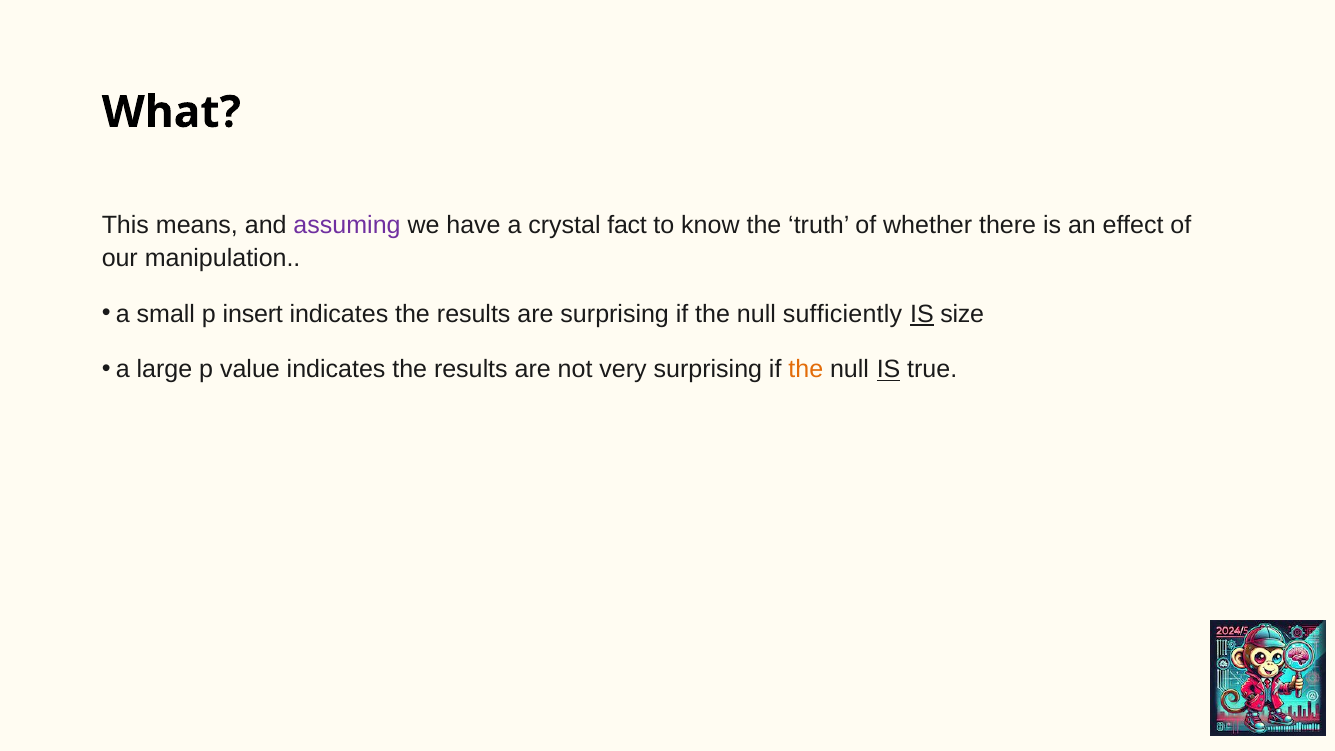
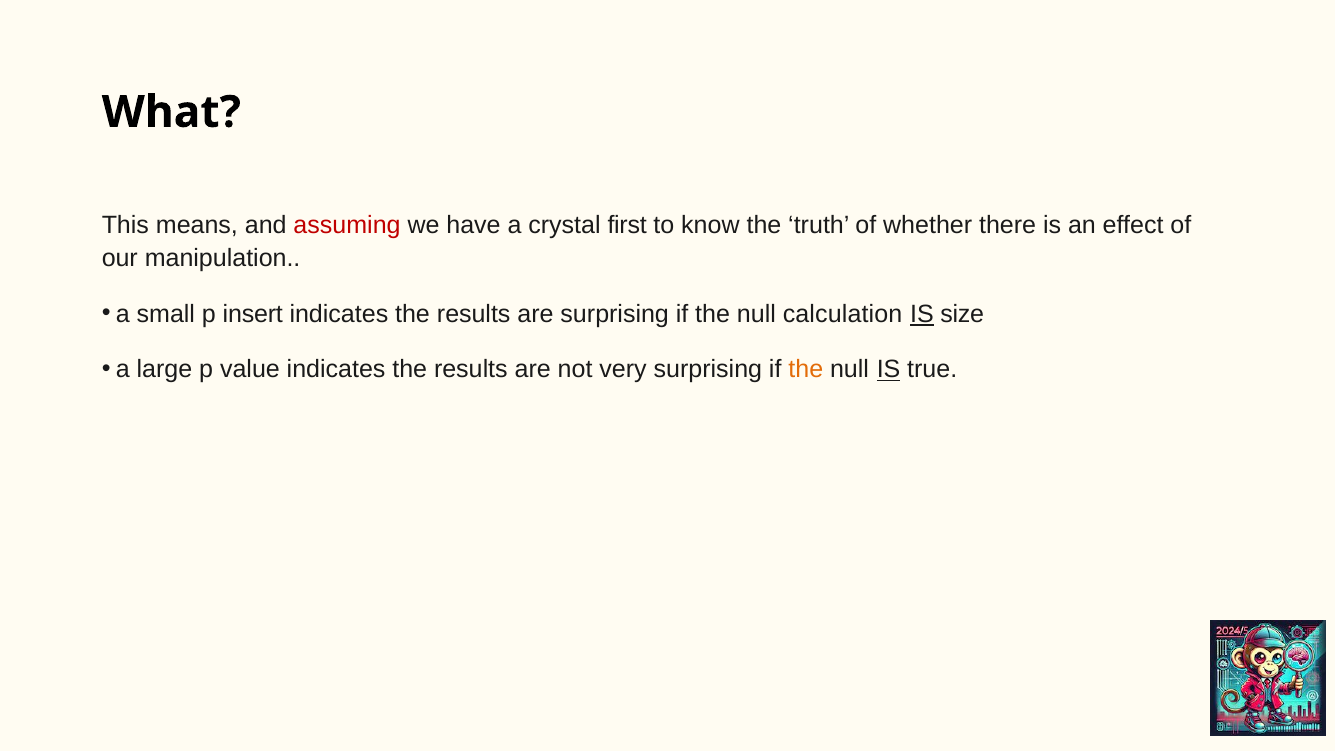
assuming colour: purple -> red (347, 225)
fact: fact -> first (627, 225)
sufficiently: sufficiently -> calculation (843, 314)
